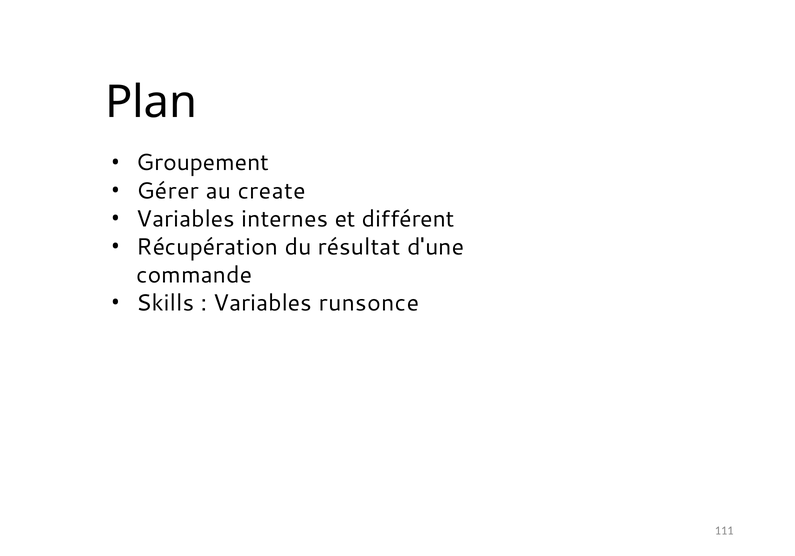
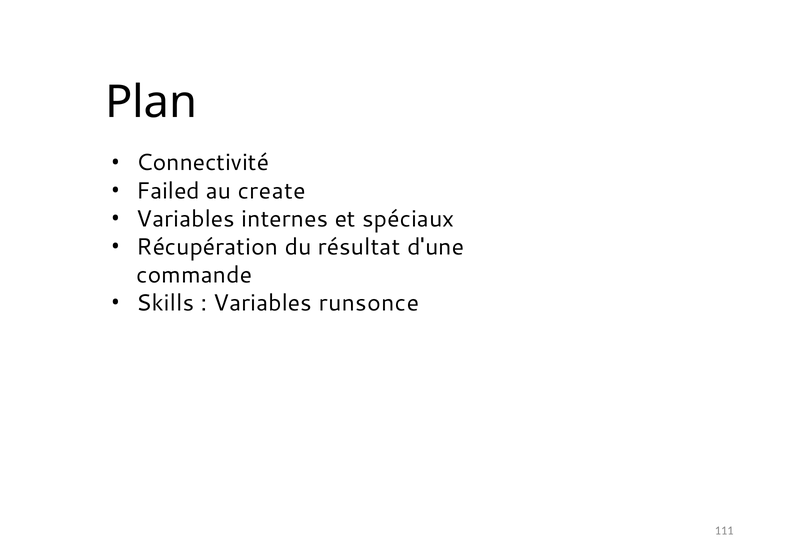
Groupement: Groupement -> Connectivité (203, 163)
Gérer: Gérer -> Failed (168, 191)
différent: différent -> spéciaux (408, 219)
